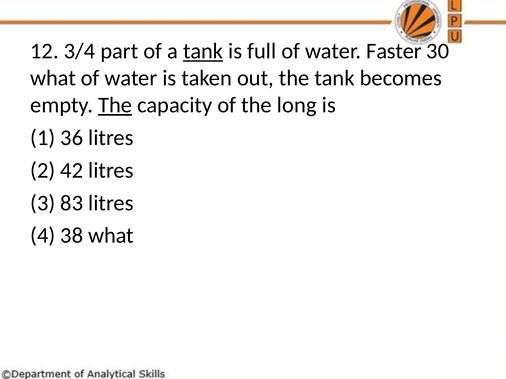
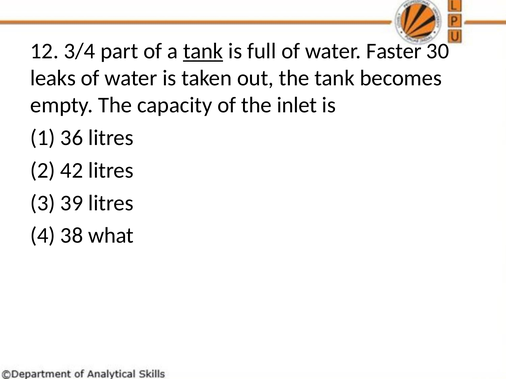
what: what -> leaks (53, 78)
The underline: present -> none (115, 105)
long: long -> inlet (297, 105)
83: 83 -> 39 (72, 203)
